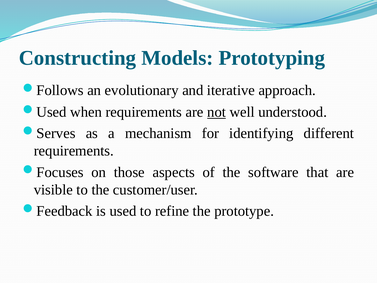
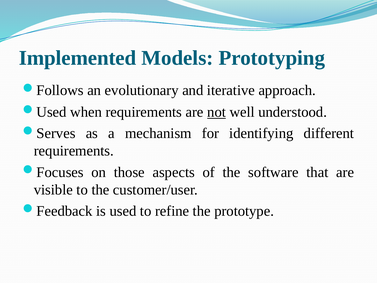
Constructing: Constructing -> Implemented (78, 58)
